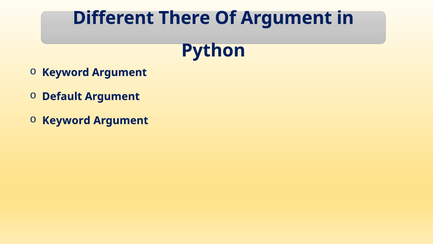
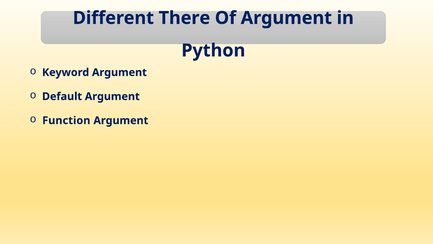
Keyword: Keyword -> Function (66, 120)
